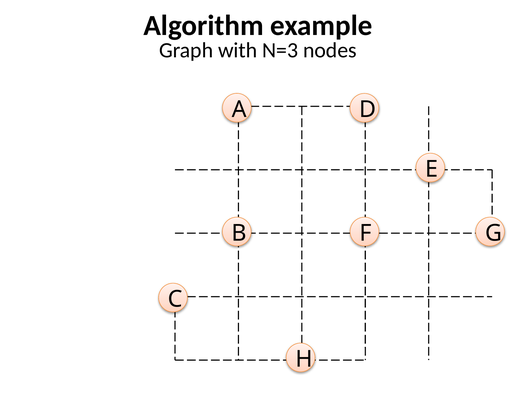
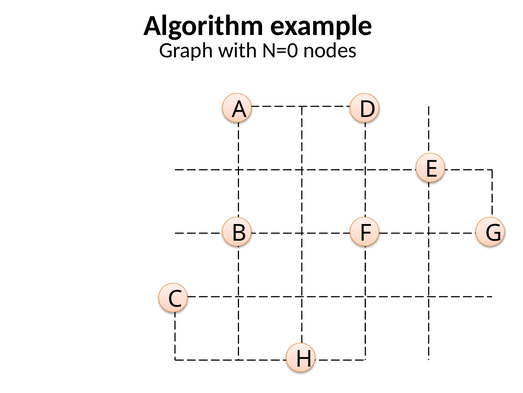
N=3: N=3 -> N=0 (280, 50)
